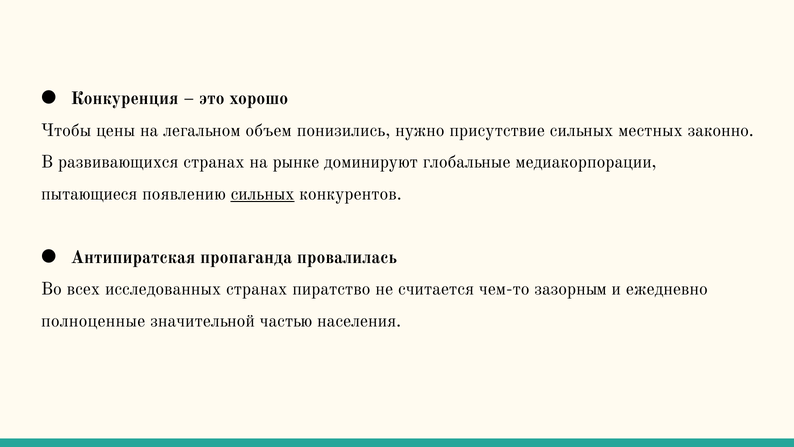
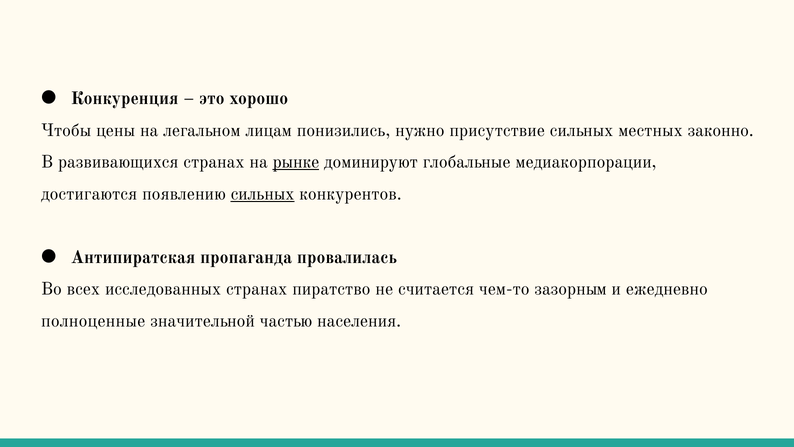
объем: объем -> лицам (269, 130)
рынке underline: none -> present (296, 162)
пытающиеся: пытающиеся -> достигаются (89, 194)
